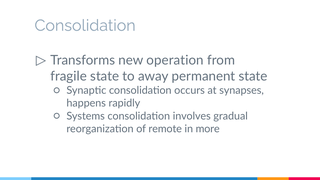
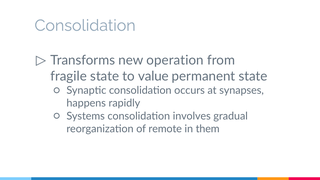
away: away -> value (153, 76)
more: more -> them (208, 129)
